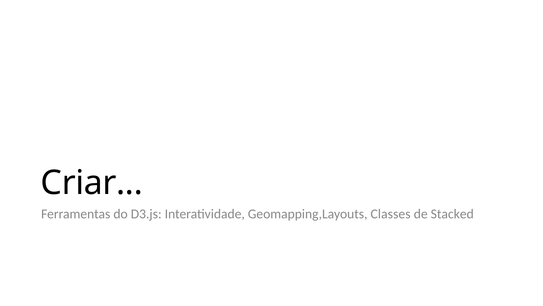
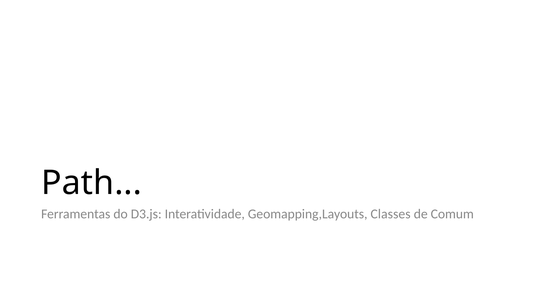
Criar: Criar -> Path (91, 183)
Stacked: Stacked -> Comum (452, 214)
